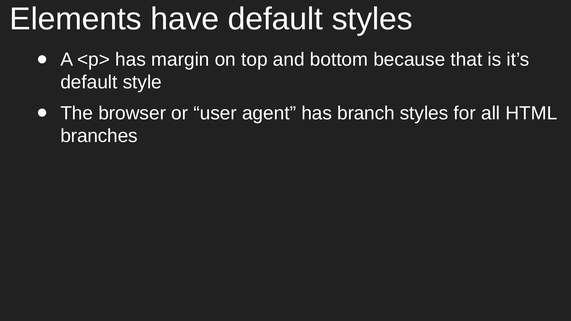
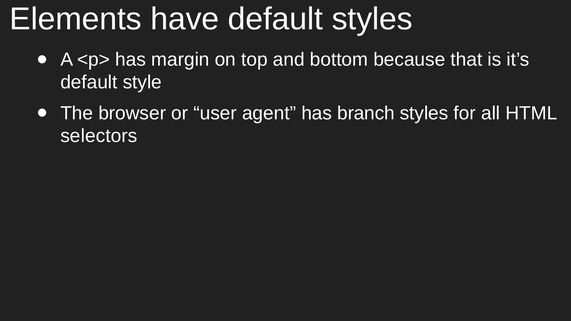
branches: branches -> selectors (99, 136)
